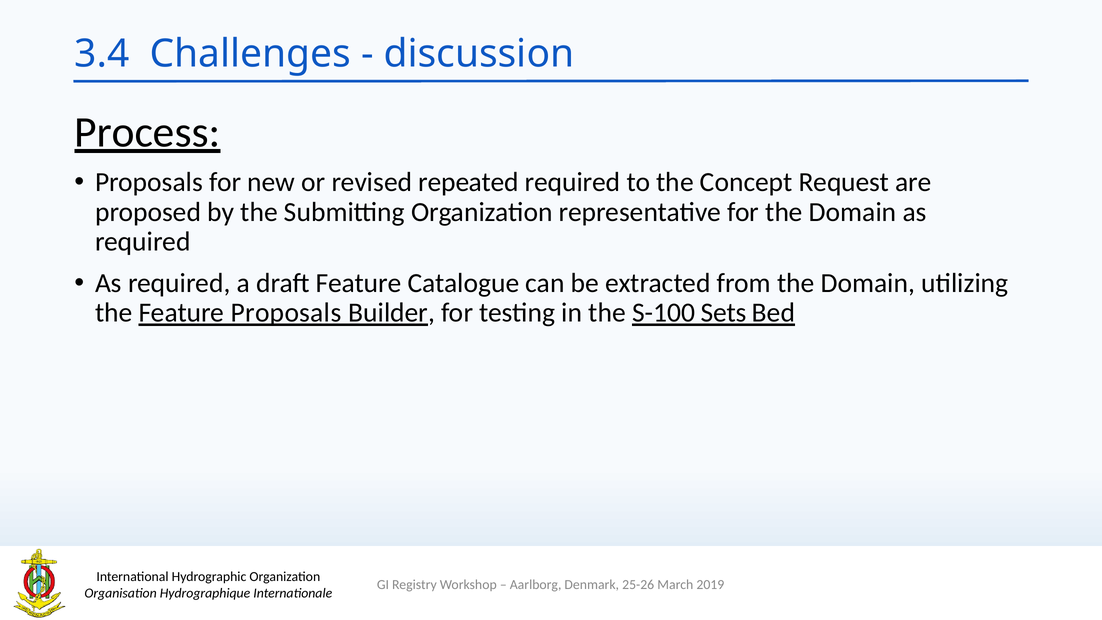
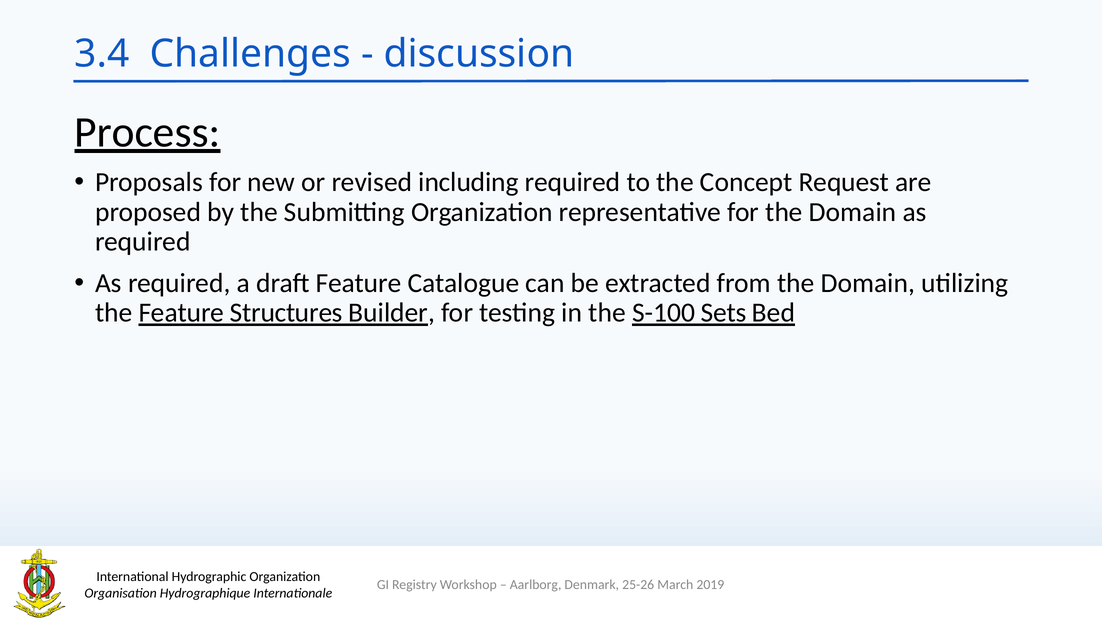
repeated: repeated -> including (469, 182)
Feature Proposals: Proposals -> Structures (286, 313)
